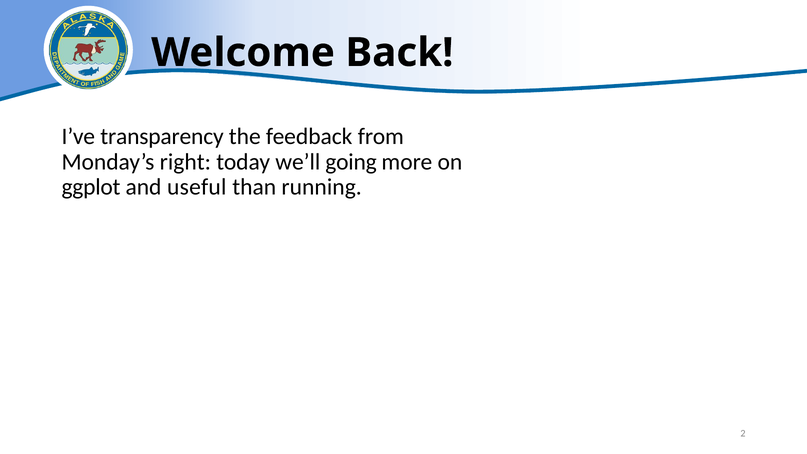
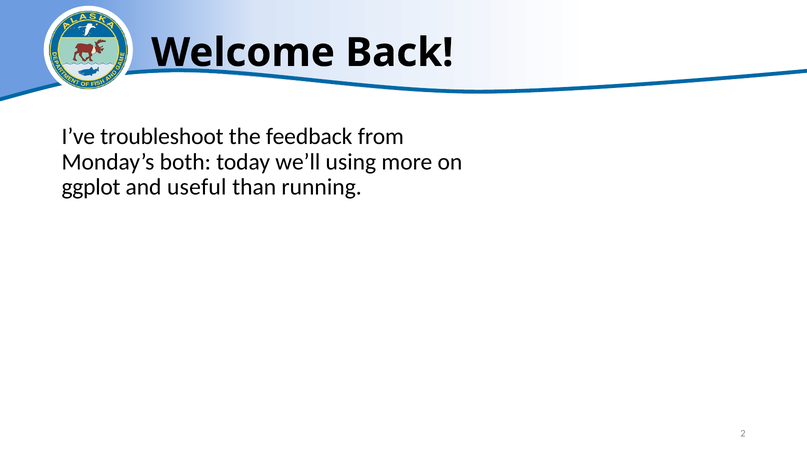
transparency: transparency -> troubleshoot (162, 136)
right: right -> both (185, 162)
going: going -> using (351, 162)
